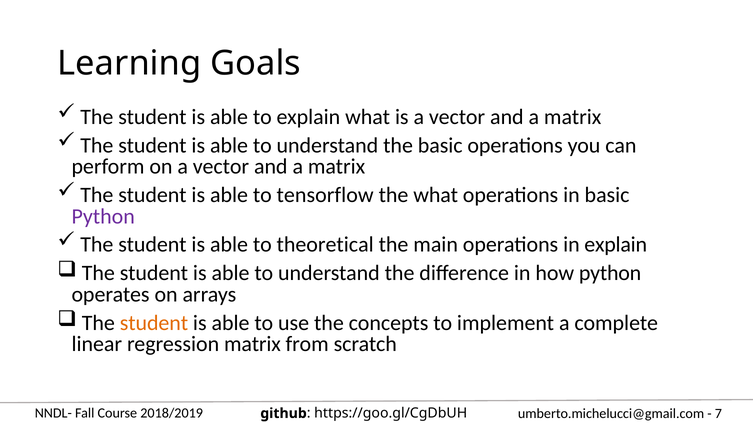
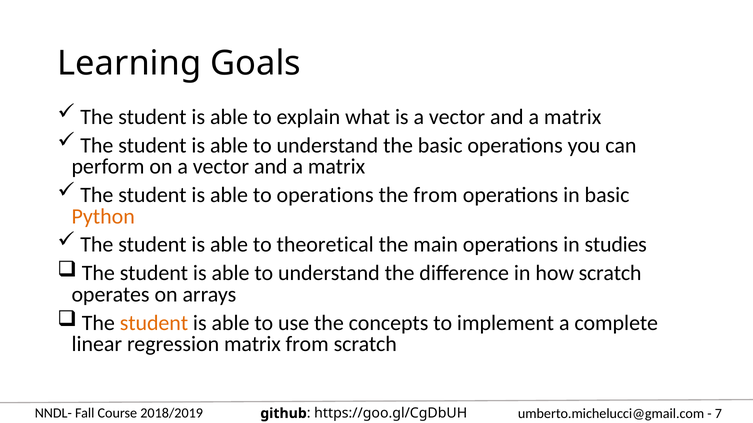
to tensorflow: tensorflow -> operations (325, 195)
the what: what -> from (436, 195)
Python colour: purple -> orange (103, 217)
in explain: explain -> studies (616, 245)
how python: python -> scratch (610, 273)
